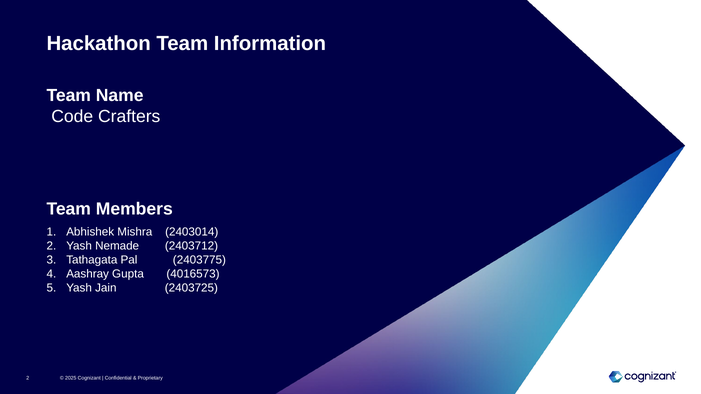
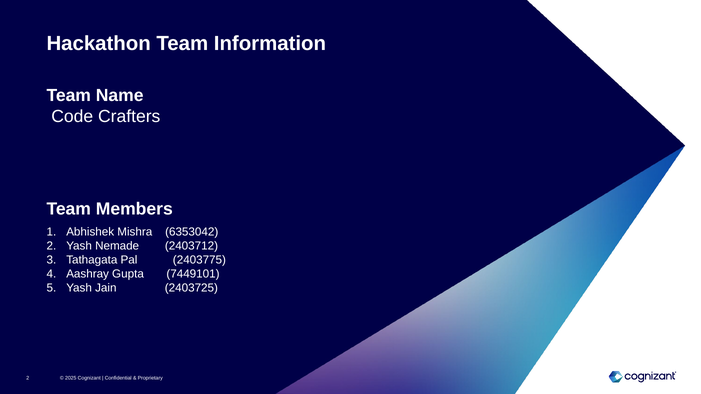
2403014: 2403014 -> 6353042 (192, 232)
4016573: 4016573 -> 7449101 (193, 274)
